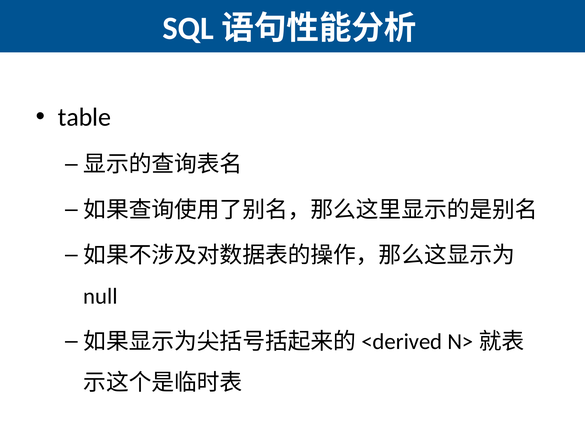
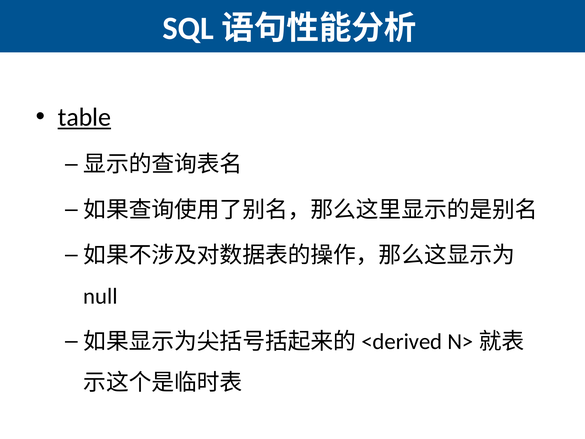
table underline: none -> present (84, 117)
